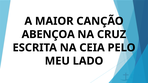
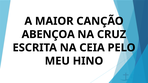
LADO: LADO -> HINO (88, 61)
